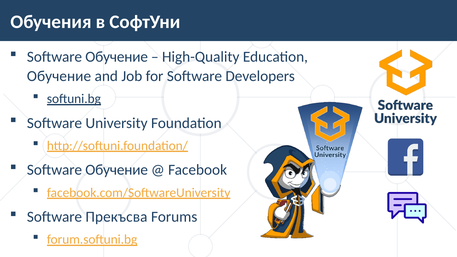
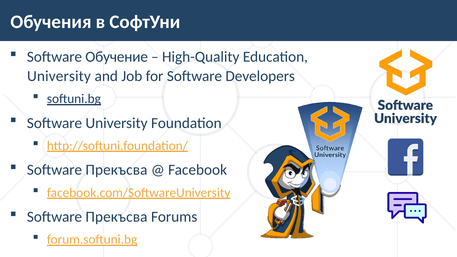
Обучение: Обучение -> University (59, 76)
Обучение: Обучение -> Прекъсва (116, 170)
